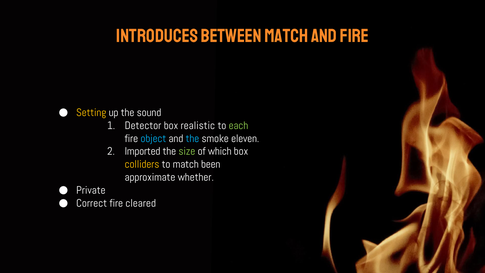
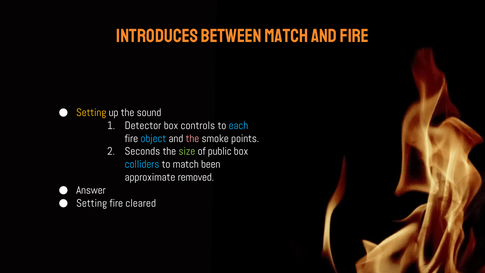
realistic: realistic -> controls (198, 125)
each colour: light green -> light blue (238, 125)
the colour: light blue -> pink (192, 138)
eleven: eleven -> points (245, 138)
Imported: Imported -> Seconds (142, 151)
which: which -> public (220, 151)
colliders colour: yellow -> light blue (142, 164)
whether: whether -> removed (196, 177)
Private: Private -> Answer (91, 190)
Correct: Correct -> Setting (92, 203)
